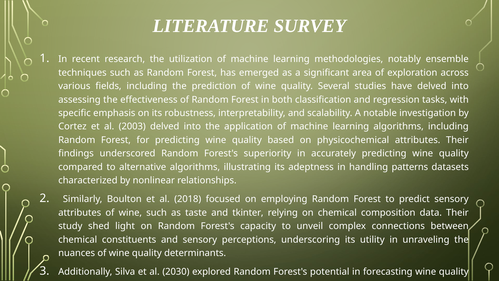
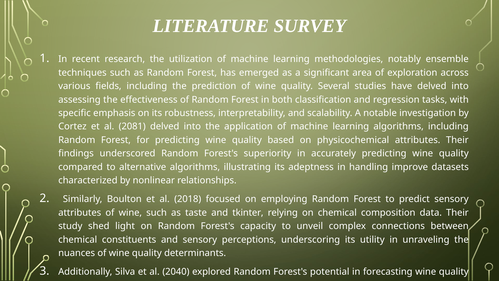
2003: 2003 -> 2081 (132, 126)
patterns: patterns -> improve (410, 167)
2030: 2030 -> 2040 (176, 271)
